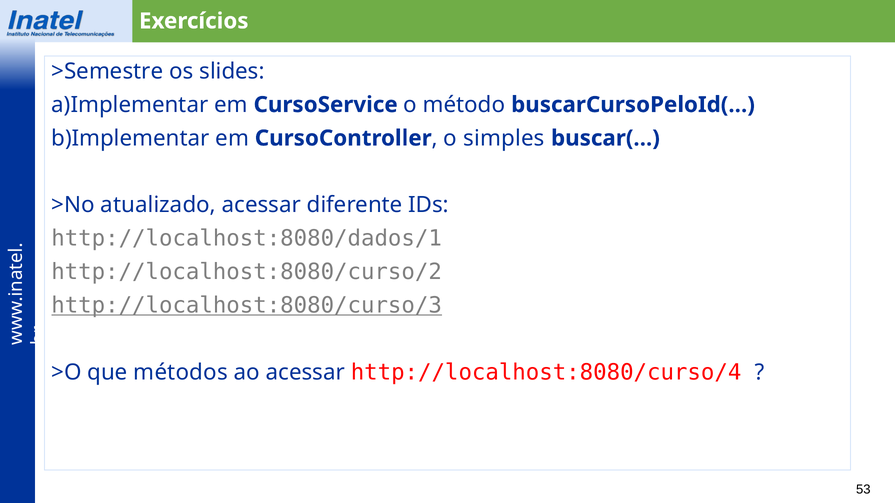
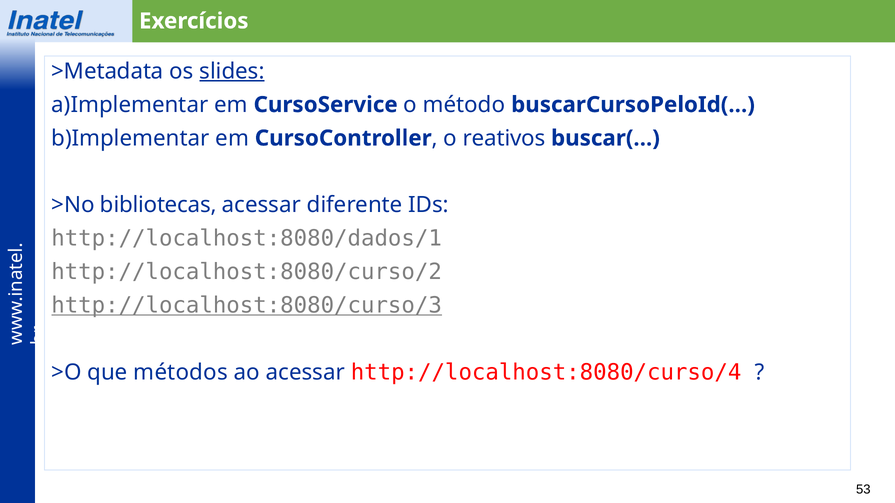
>Semestre: >Semestre -> >Metadata (107, 71)
slides underline: none -> present (232, 71)
simples: simples -> reativos (504, 138)
atualizado: atualizado -> bibliotecas (158, 205)
